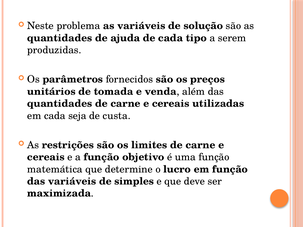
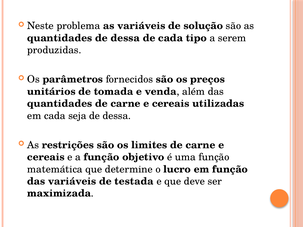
quantidades de ajuda: ajuda -> dessa (125, 38)
custa: custa -> dessa (117, 116)
simples: simples -> testada (134, 181)
